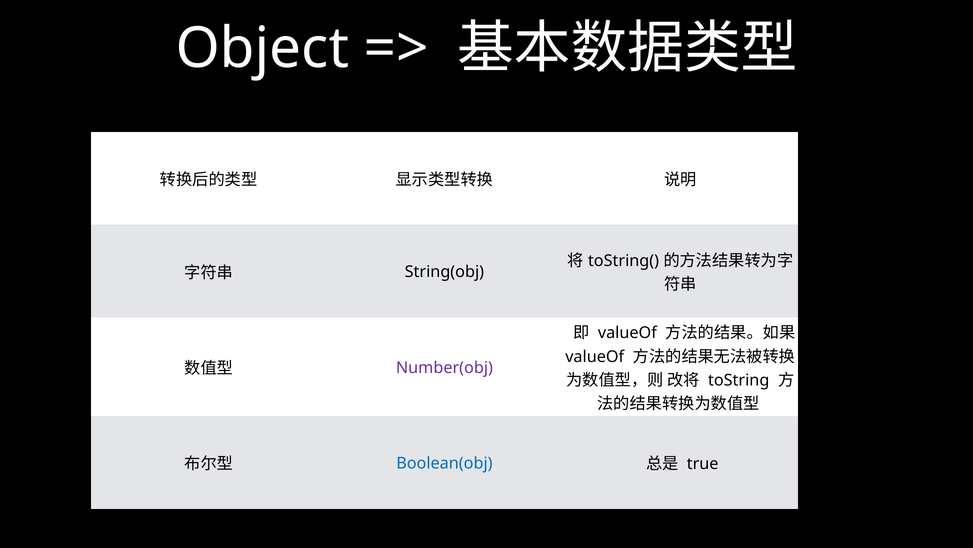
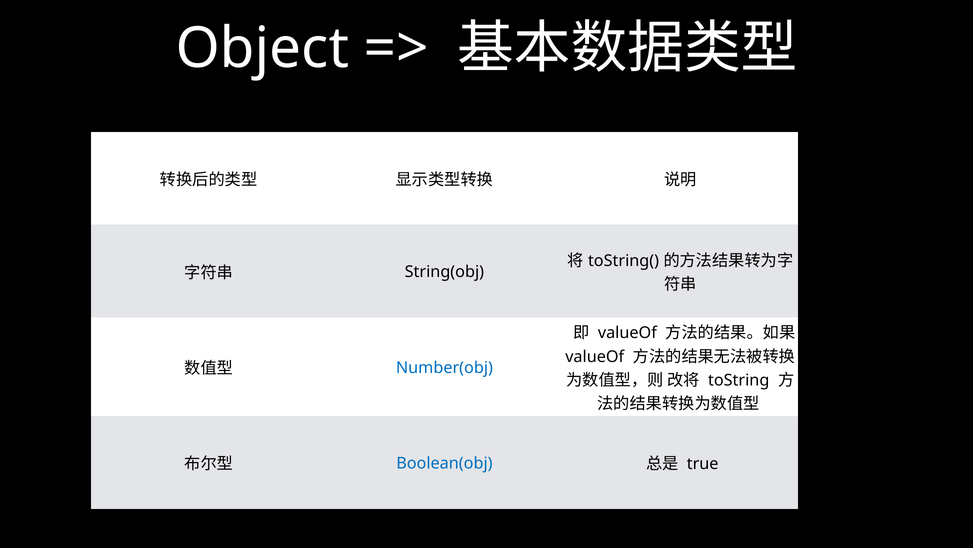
Number(obj colour: purple -> blue (444, 367)
